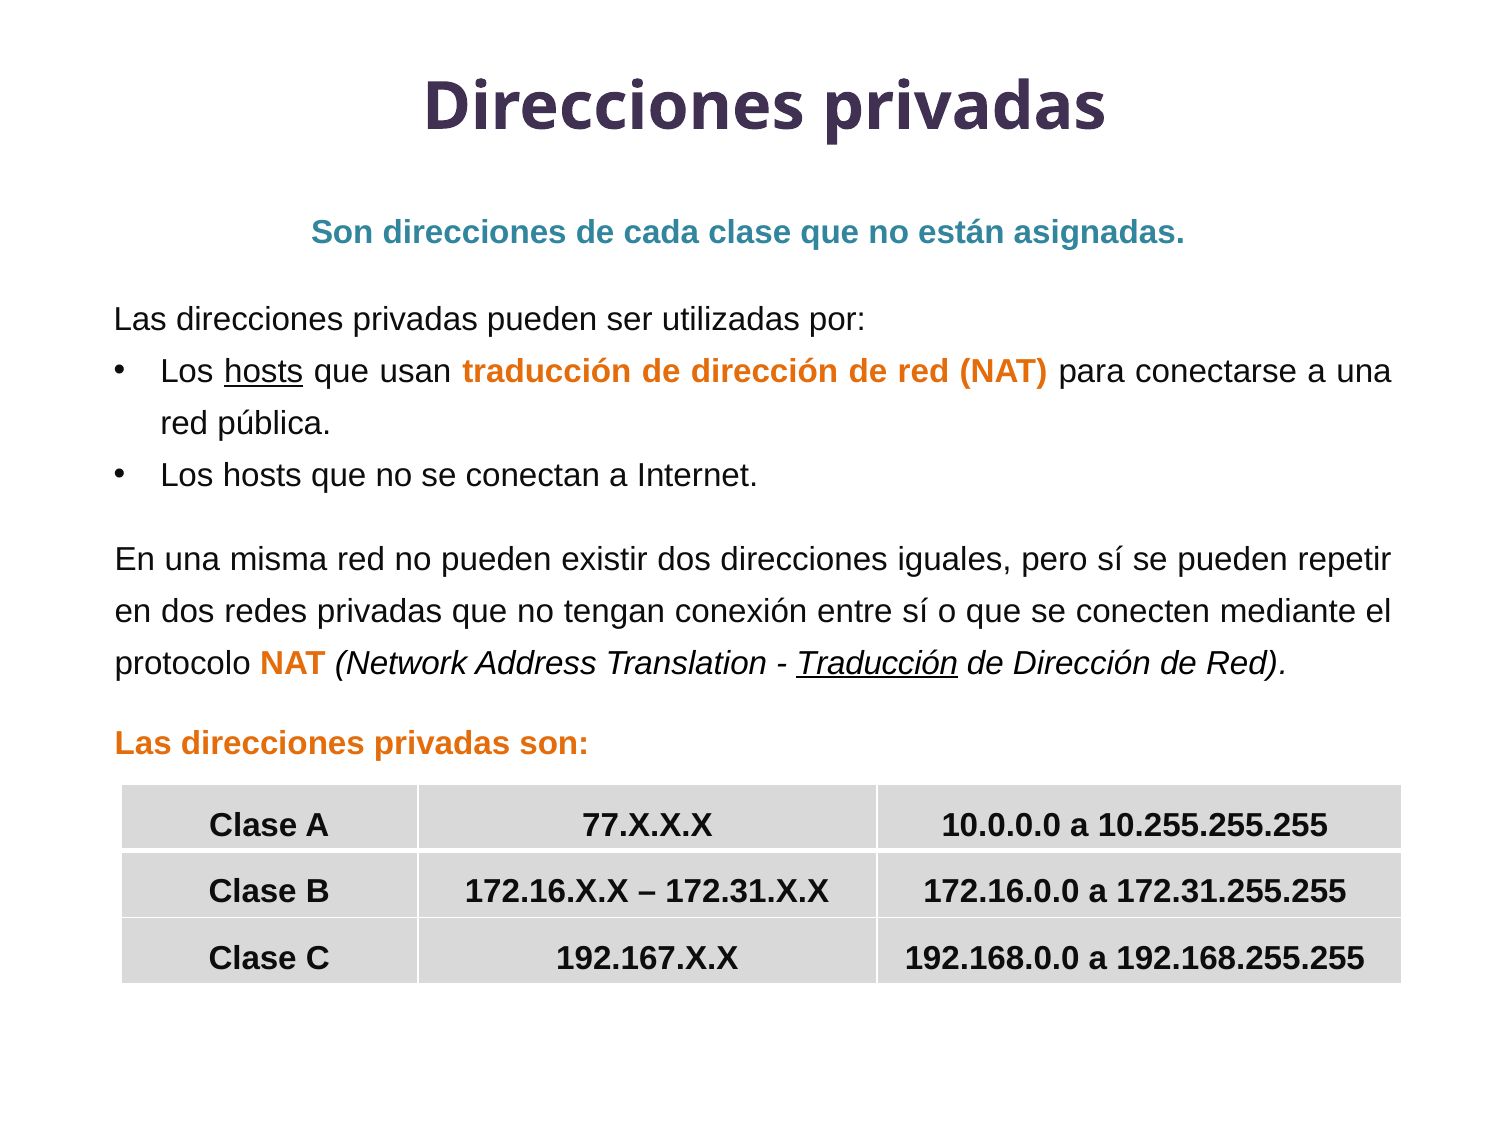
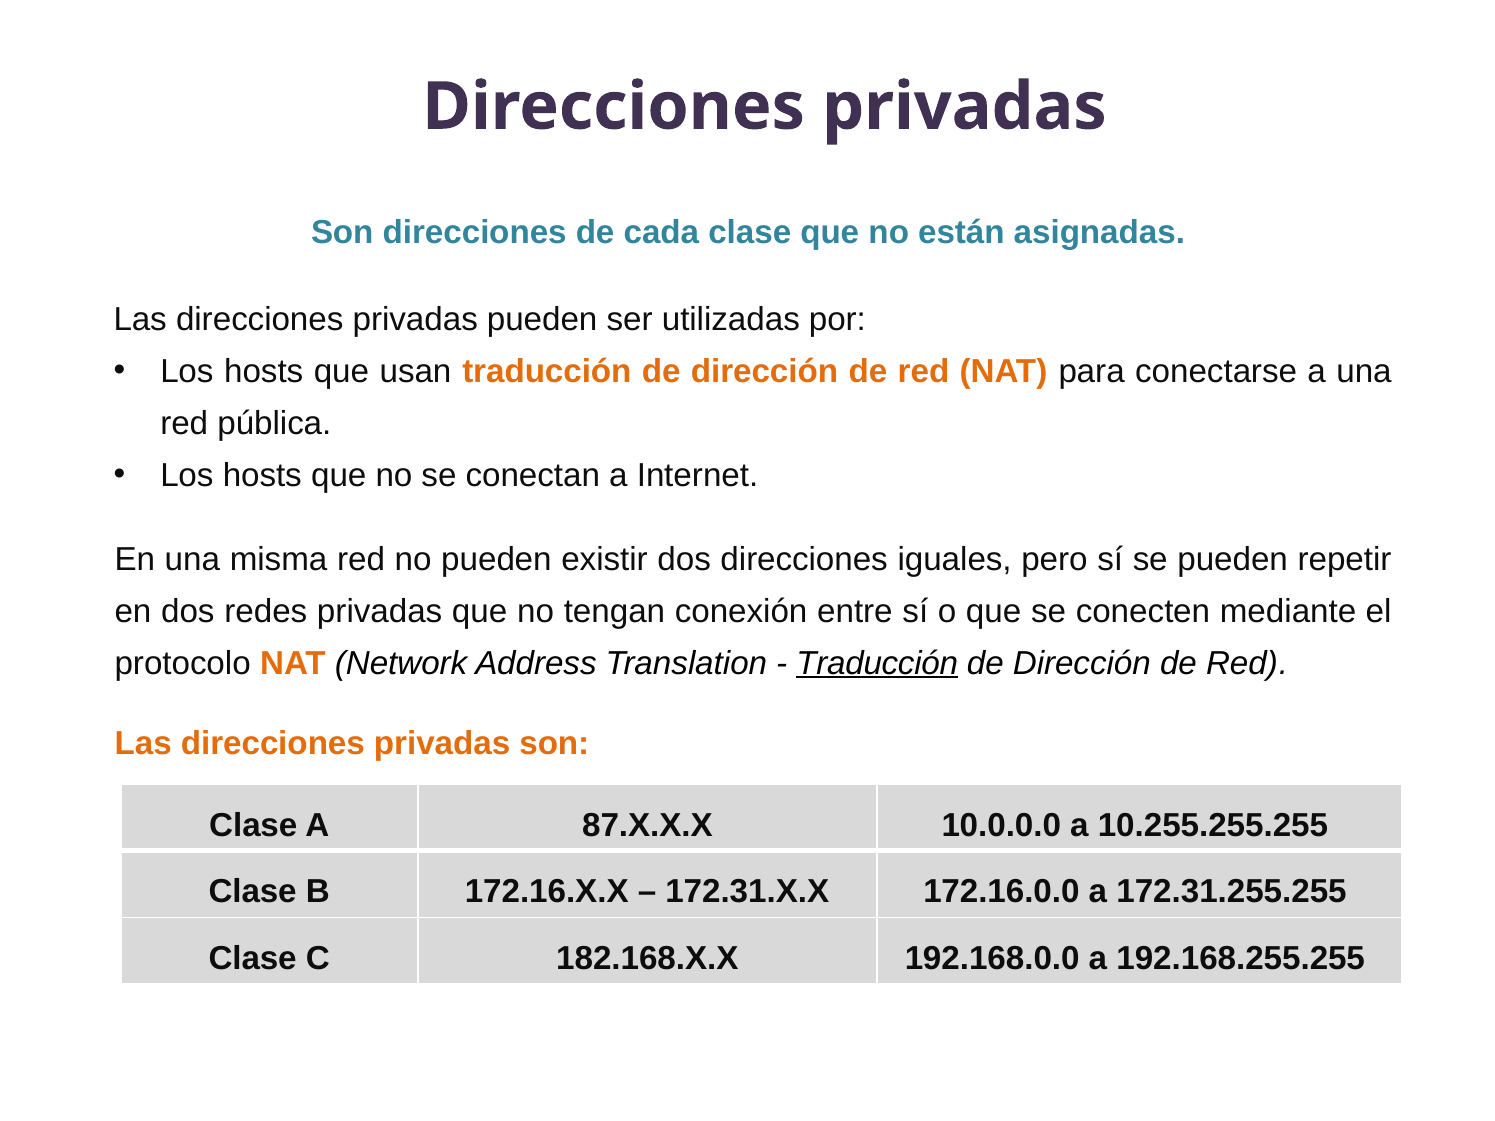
hosts underline: present -> none (264, 372)
77.X.X.X: 77.X.X.X -> 87.X.X.X (647, 825)
192.167.X.X: 192.167.X.X -> 182.168.X.X (647, 959)
